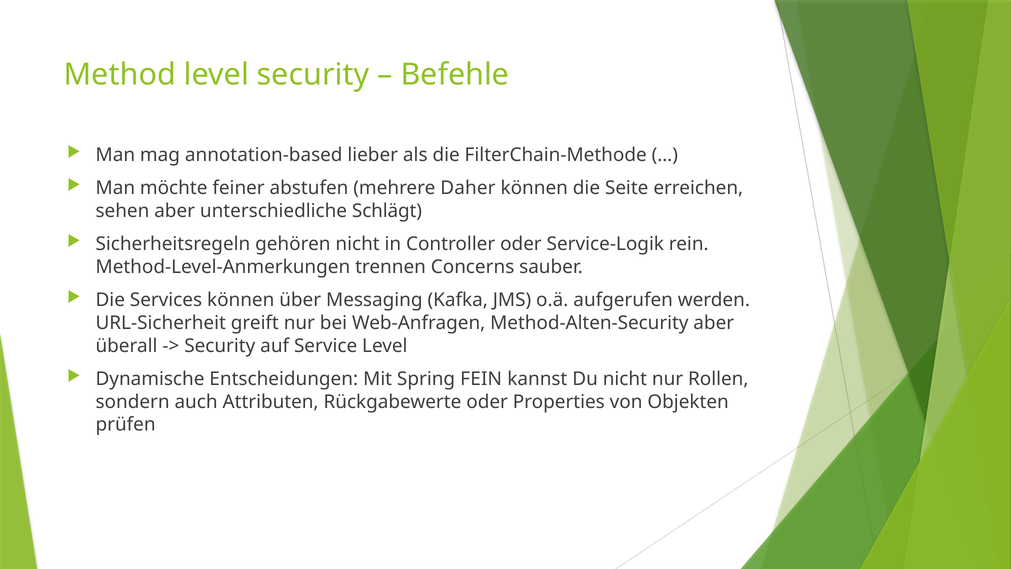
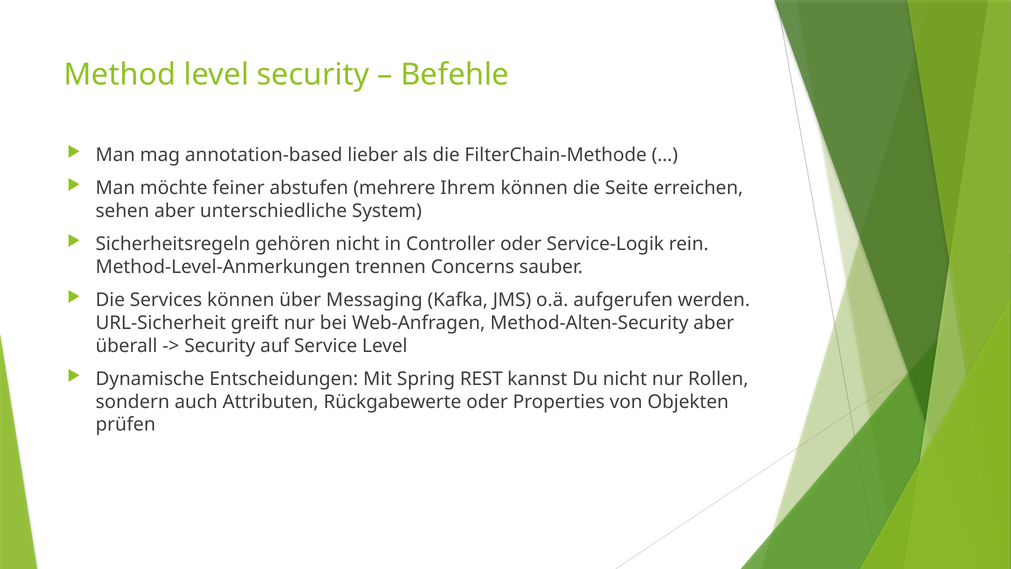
Daher: Daher -> Ihrem (468, 188)
Schlägt: Schlägt -> System (387, 211)
FEIN: FEIN -> REST (481, 379)
